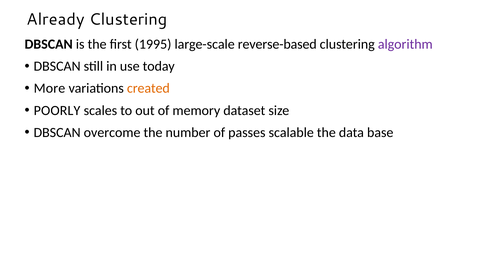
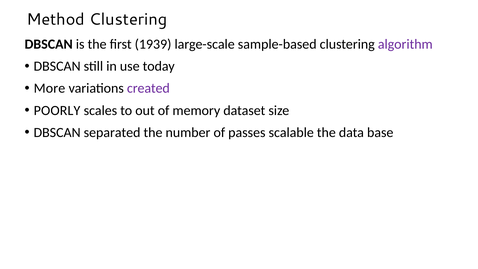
Already: Already -> Method (56, 19)
1995: 1995 -> 1939 (153, 44)
reverse-based: reverse-based -> sample-based (277, 44)
created colour: orange -> purple (148, 88)
overcome: overcome -> separated (112, 132)
